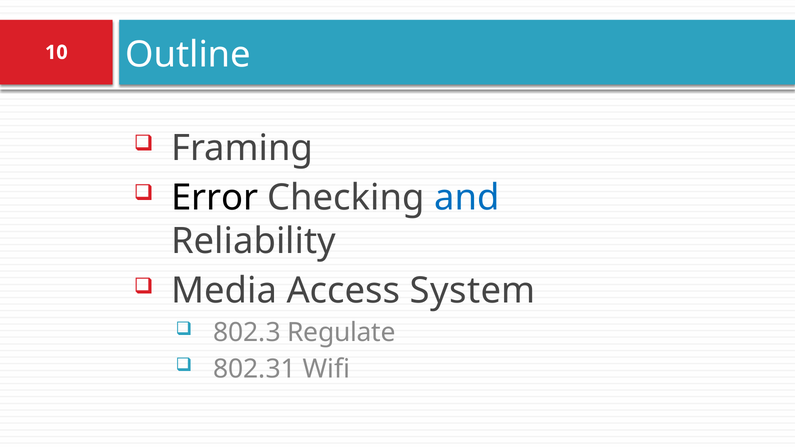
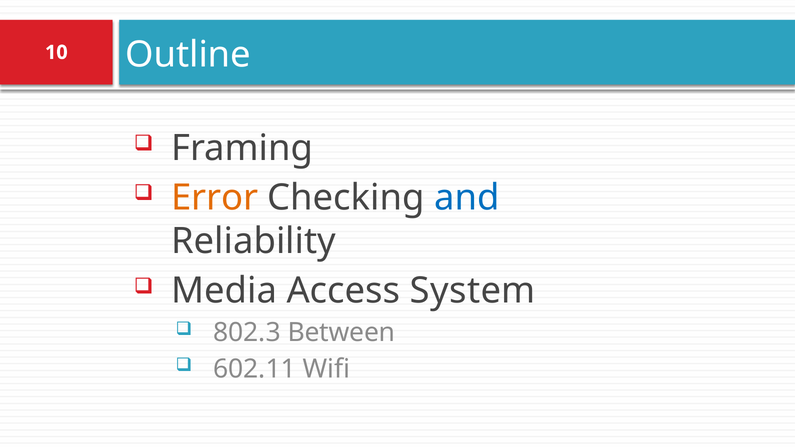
Error colour: black -> orange (215, 198)
Regulate: Regulate -> Between (341, 333)
802.31: 802.31 -> 602.11 (254, 369)
